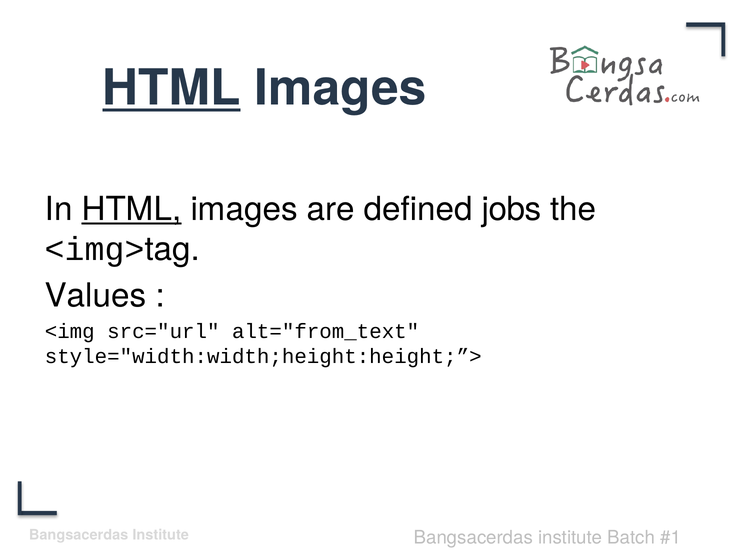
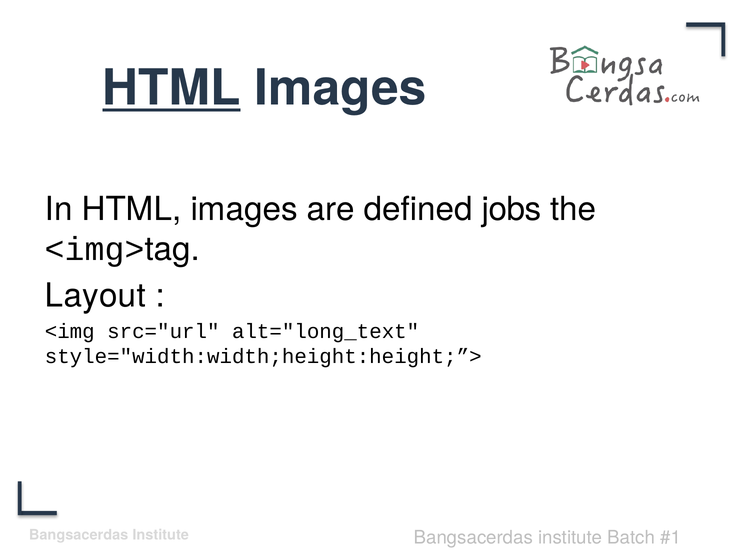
HTML underline: present -> none (131, 210)
Values: Values -> Layout (95, 296)
alt="from_text: alt="from_text -> alt="long_text (326, 332)
